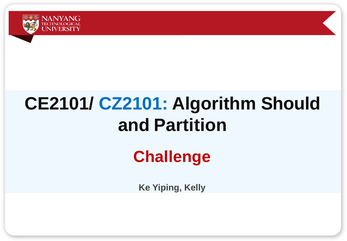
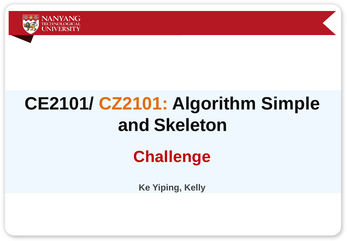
CZ2101 colour: blue -> orange (133, 103)
Should: Should -> Simple (291, 103)
Partition: Partition -> Skeleton (191, 125)
